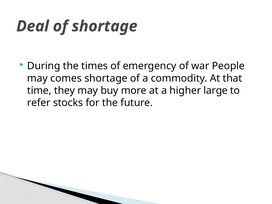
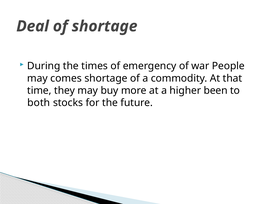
large: large -> been (216, 91)
refer: refer -> both (39, 103)
